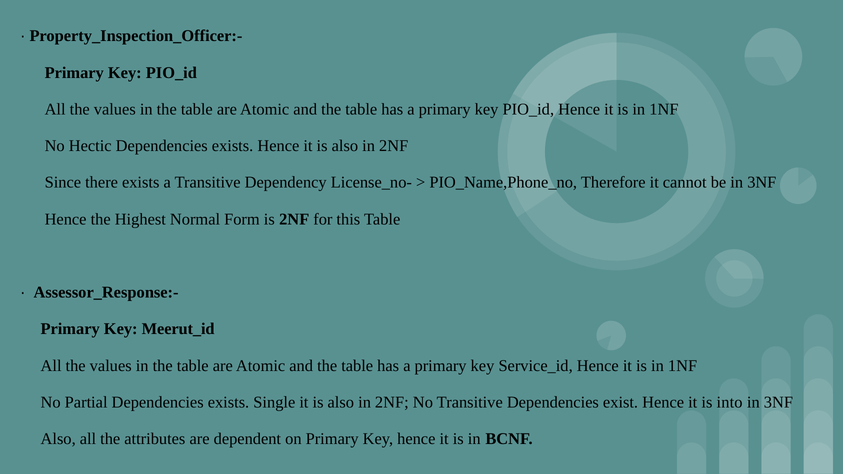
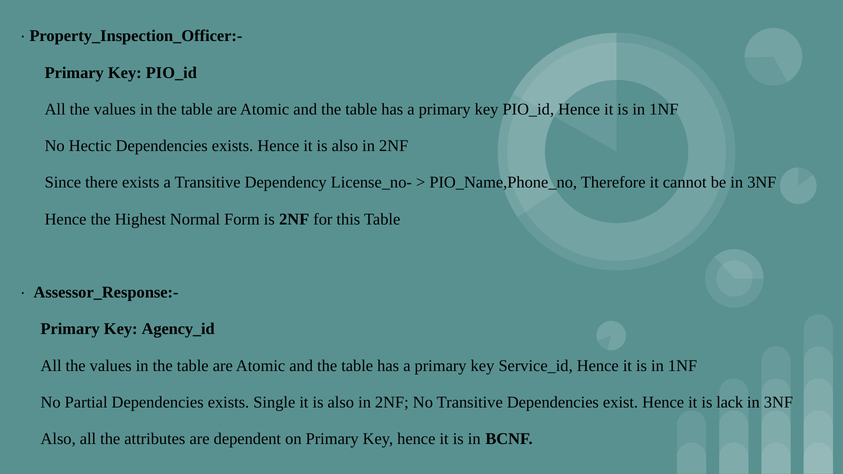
Meerut_id: Meerut_id -> Agency_id (178, 329)
into: into -> lack (730, 402)
